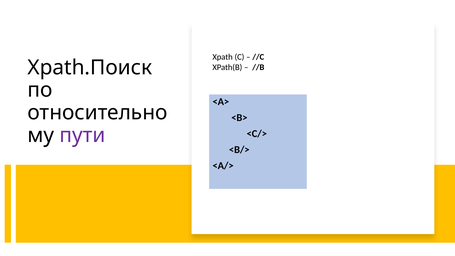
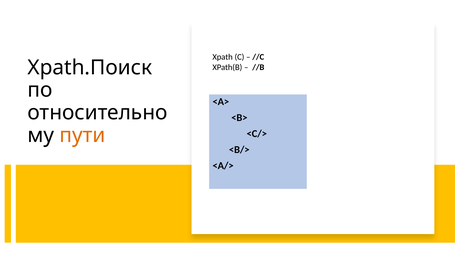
пути colour: purple -> orange (82, 135)
